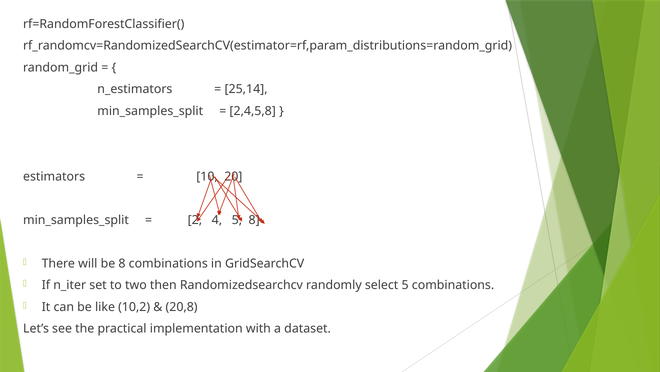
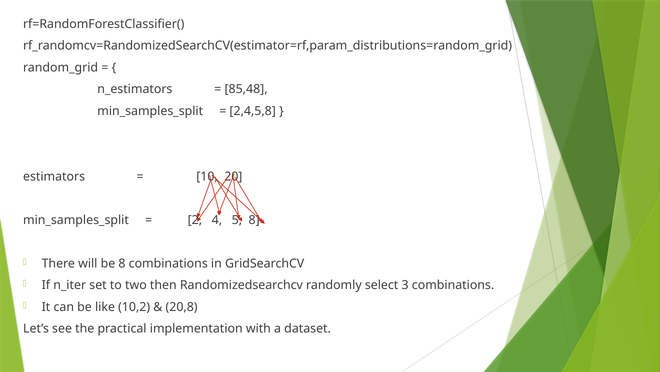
25,14: 25,14 -> 85,48 (246, 89)
select 5: 5 -> 3 (405, 285)
